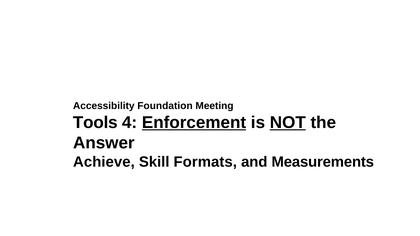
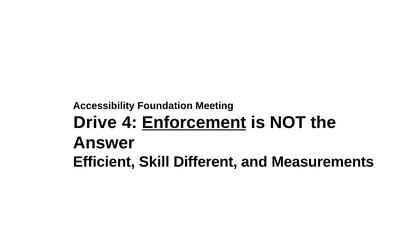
Tools: Tools -> Drive (95, 123)
NOT underline: present -> none (288, 123)
Achieve: Achieve -> Efficient (104, 162)
Formats: Formats -> Different (205, 162)
